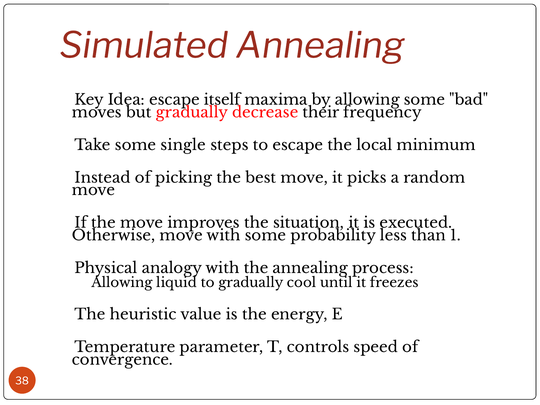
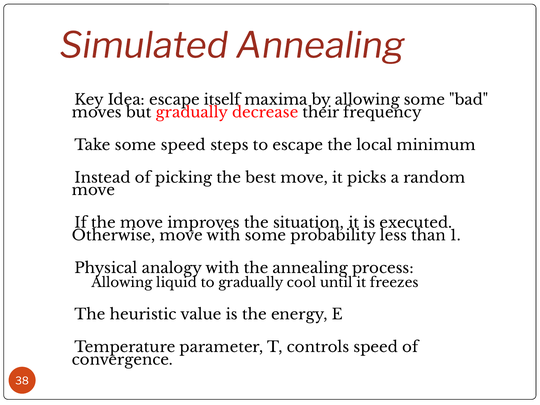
some single: single -> speed (183, 145)
